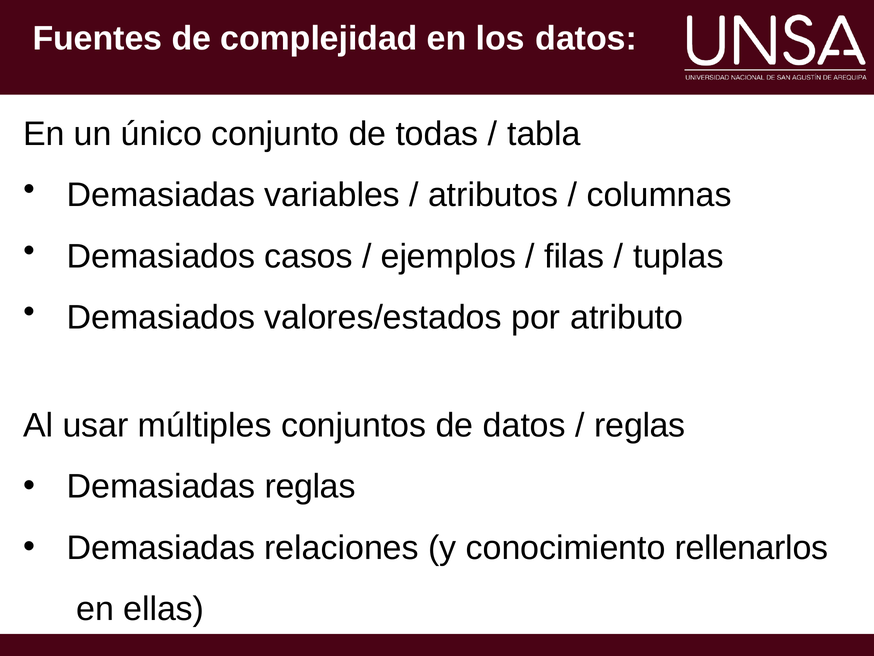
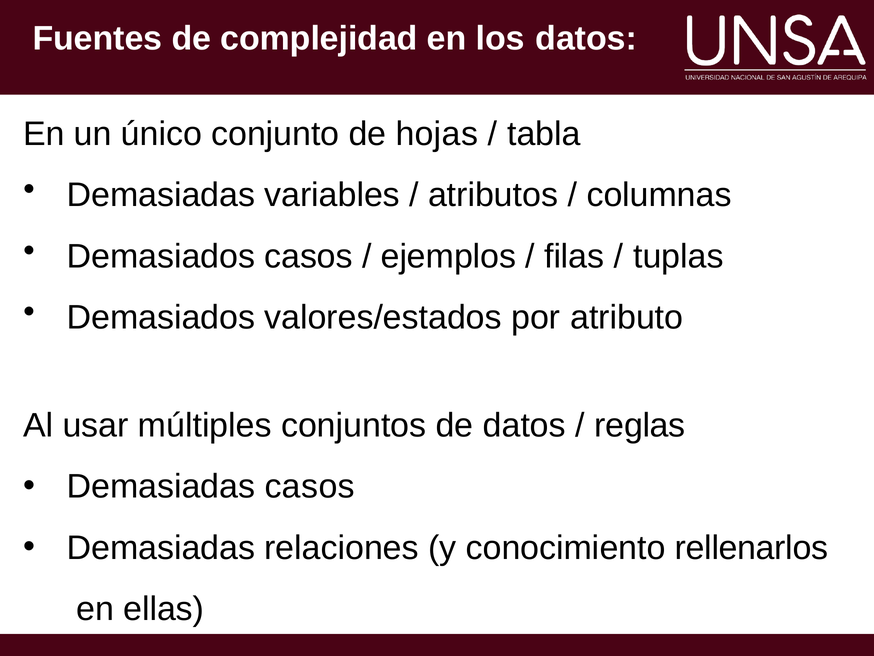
todas: todas -> hojas (437, 134)
Demasiadas reglas: reglas -> casos (310, 486)
